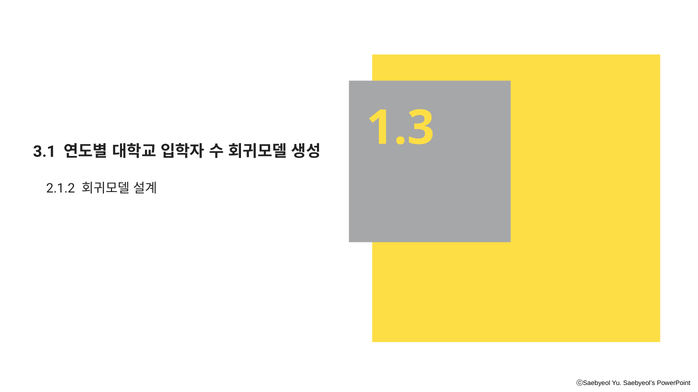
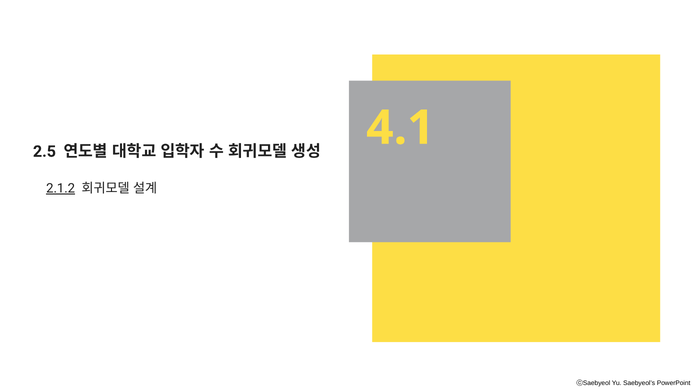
1.3: 1.3 -> 4.1 (400, 128)
3.1: 3.1 -> 2.5 (44, 152)
2.1.2 underline: none -> present (61, 189)
